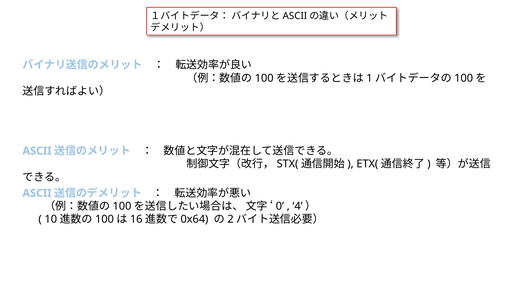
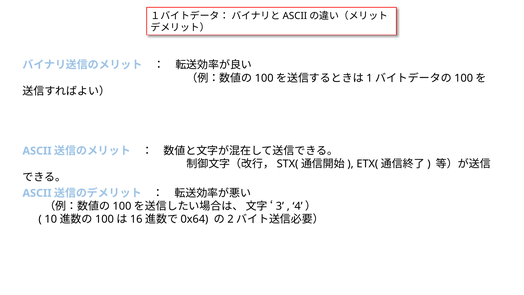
0: 0 -> 3 (280, 206)
